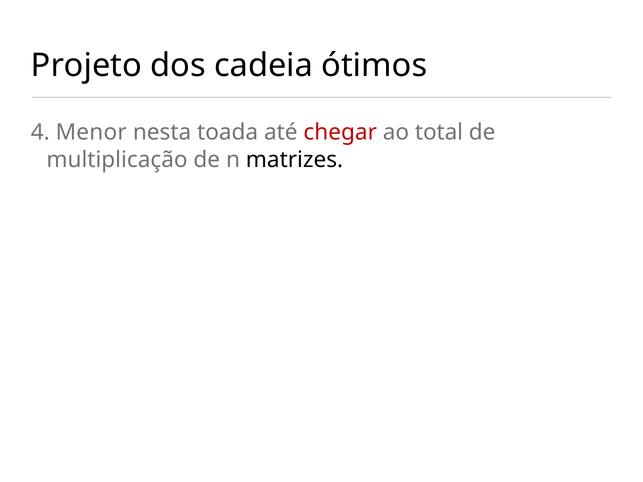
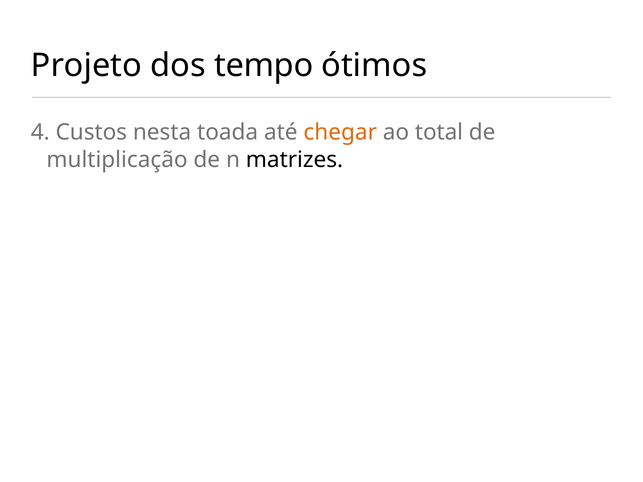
cadeia: cadeia -> tempo (264, 66)
Menor: Menor -> Custos (91, 133)
chegar colour: red -> orange (340, 133)
